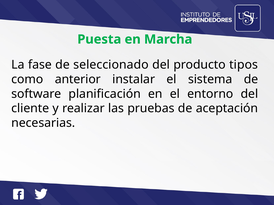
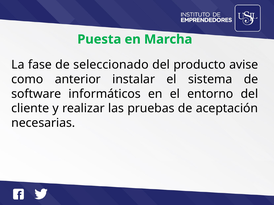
tipos: tipos -> avise (244, 65)
planificación: planificación -> informáticos (105, 94)
